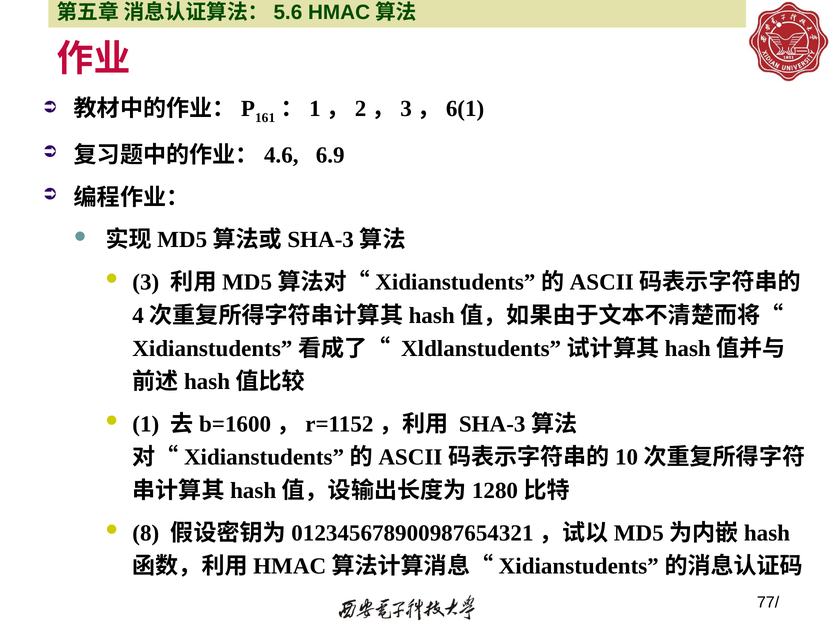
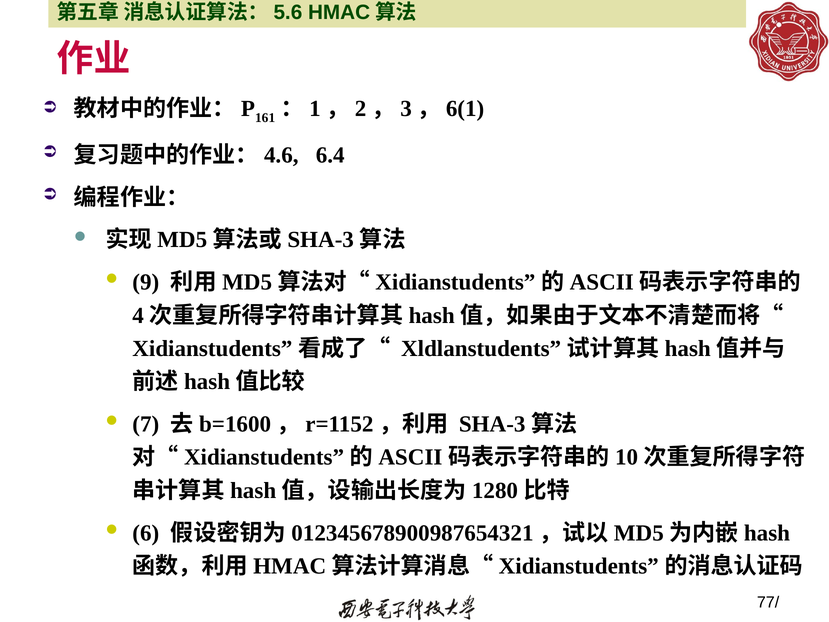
6.9: 6.9 -> 6.4 (330, 155)
3: 3 -> 9 (146, 282)
1: 1 -> 7 (146, 424)
8: 8 -> 6 (146, 533)
